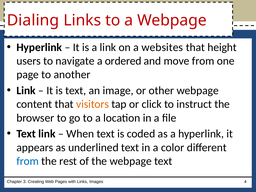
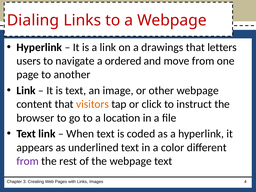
websites: websites -> drawings (162, 47)
height: height -> letters (222, 47)
from colour: blue -> purple (28, 161)
